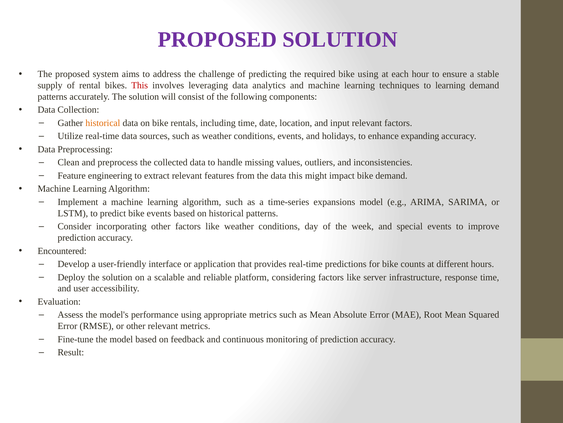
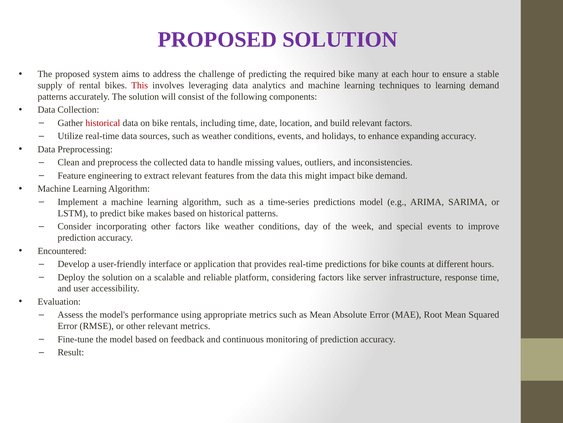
bike using: using -> many (368, 74)
historical colour: orange -> red (103, 123)
input: input -> build (340, 123)
time-series expansions: expansions -> predictions (334, 202)
bike events: events -> makes (159, 213)
